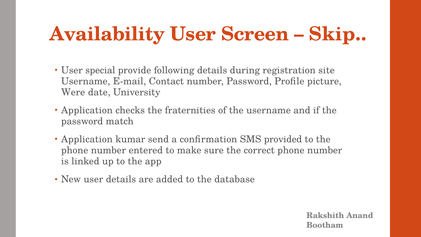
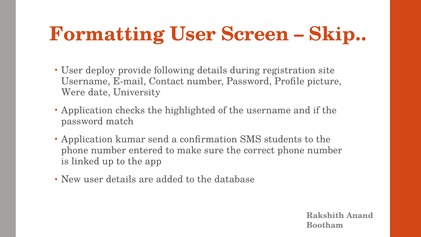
Availability: Availability -> Formatting (107, 34)
special: special -> deploy (100, 70)
fraternities: fraternities -> highlighted (190, 110)
provided: provided -> students (283, 139)
